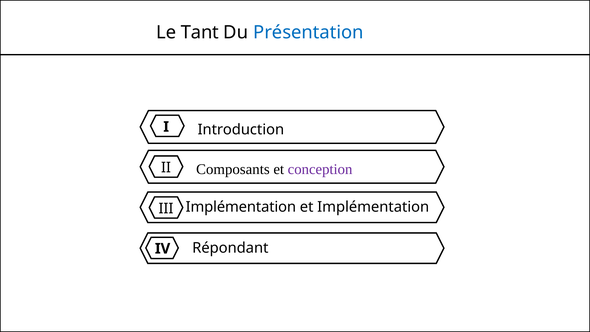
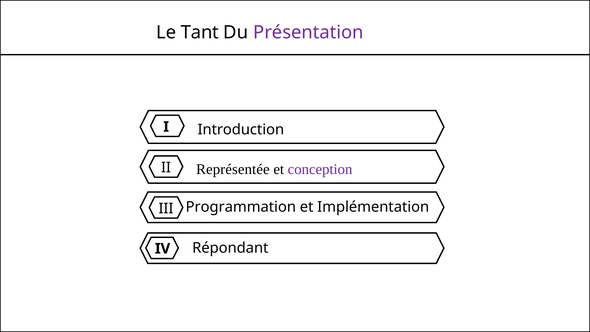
Présentation colour: blue -> purple (308, 32)
Composants: Composants -> Représentée (233, 169)
III Implémentation: Implémentation -> Programmation (241, 207)
